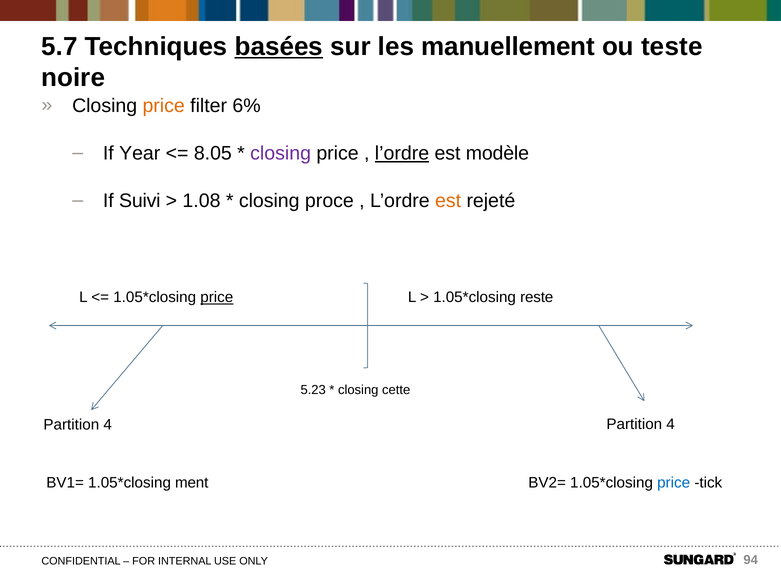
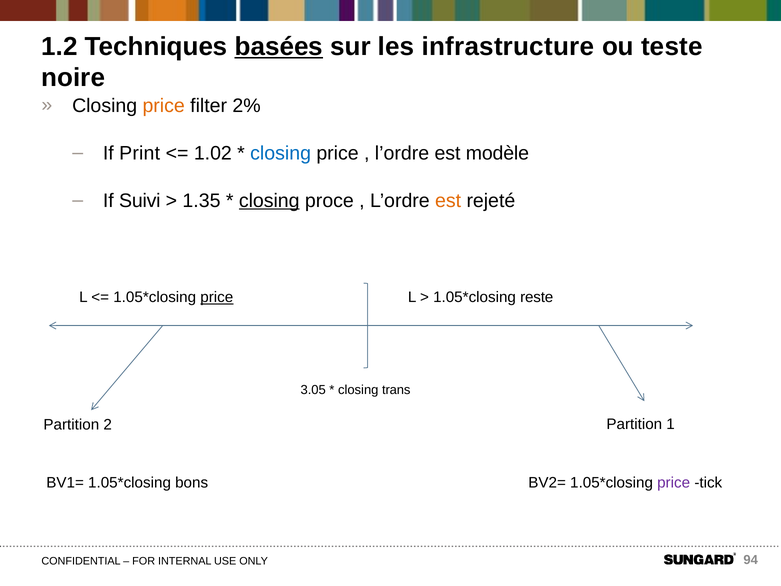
5.7: 5.7 -> 1.2 (60, 47)
manuellement: manuellement -> infrastructure (508, 47)
6%: 6% -> 2% (247, 106)
Year: Year -> Print (140, 153)
8.05: 8.05 -> 1.02 (213, 153)
closing colour: purple -> blue (281, 153)
l’ordre underline: present -> none (402, 153)
1.08: 1.08 -> 1.35 (201, 201)
closing underline: none -> present (269, 201)
5.23: 5.23 -> 3.05 (313, 390)
cette: cette -> trans (396, 390)
4: 4 -> 2 (108, 425)
4: 4 -> 1 (671, 424)
ment: ment -> bons (192, 483)
price colour: blue -> purple (674, 483)
